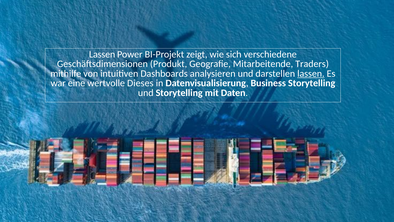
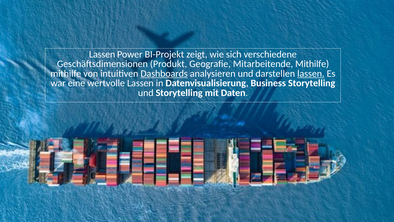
Mitarbeitende Traders: Traders -> Mithilfe (312, 64)
Dashboards underline: none -> present (164, 73)
wertvolle Dieses: Dieses -> Lassen (140, 83)
